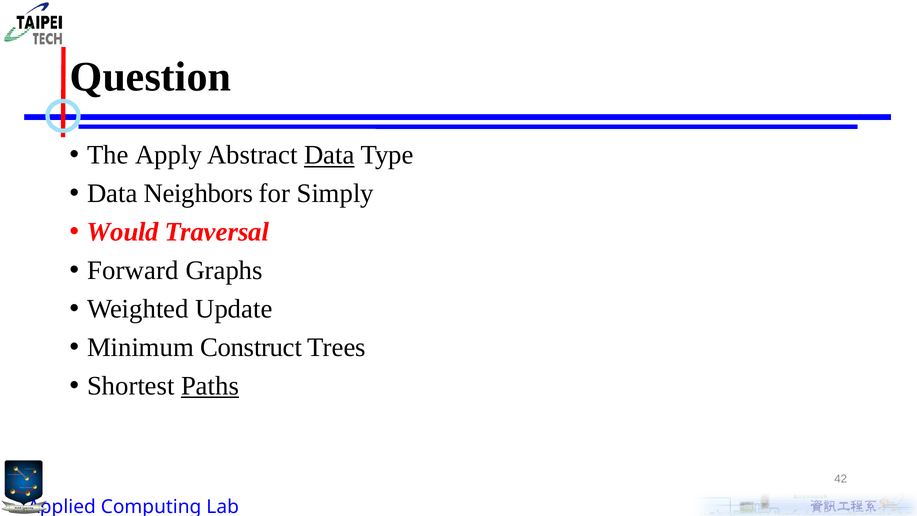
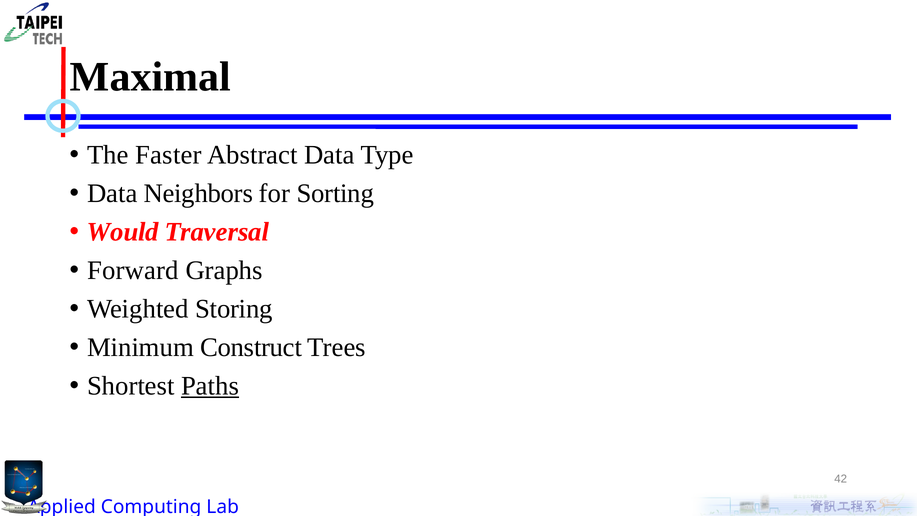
Question: Question -> Maximal (150, 77)
Apply: Apply -> Faster (168, 155)
Data underline: present -> none (329, 155)
Simply: Simply -> Sorting (335, 193)
Update: Update -> Storing (234, 309)
